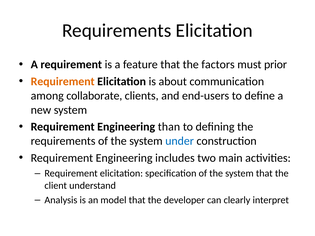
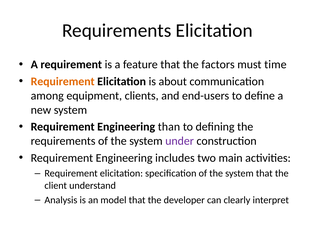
prior: prior -> time (275, 65)
collaborate: collaborate -> equipment (94, 96)
under colour: blue -> purple (180, 141)
